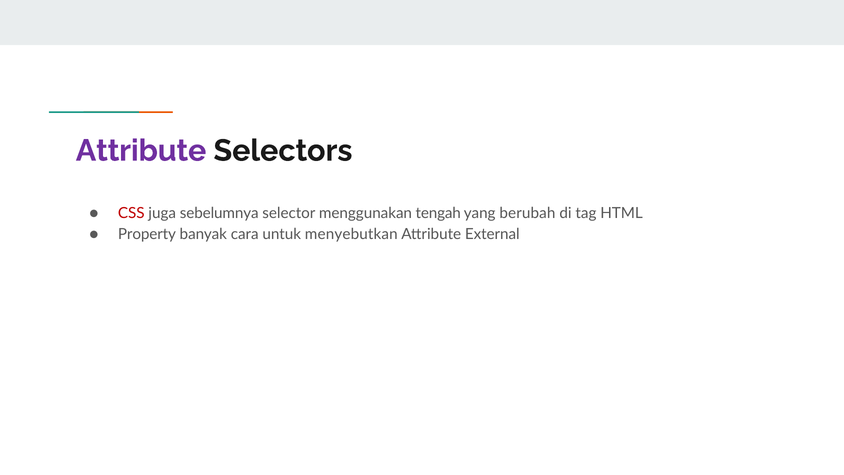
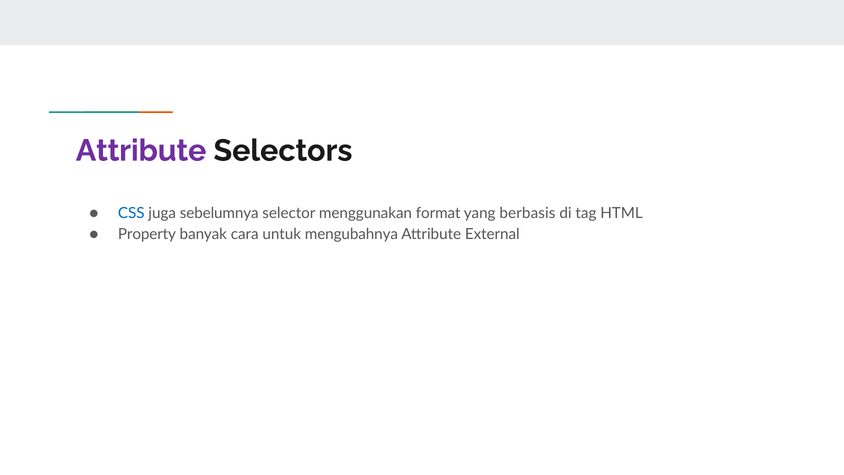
CSS colour: red -> blue (131, 213)
tengah: tengah -> format (438, 213)
berubah: berubah -> berbasis (527, 213)
menyebutkan: menyebutkan -> mengubahnya (351, 234)
